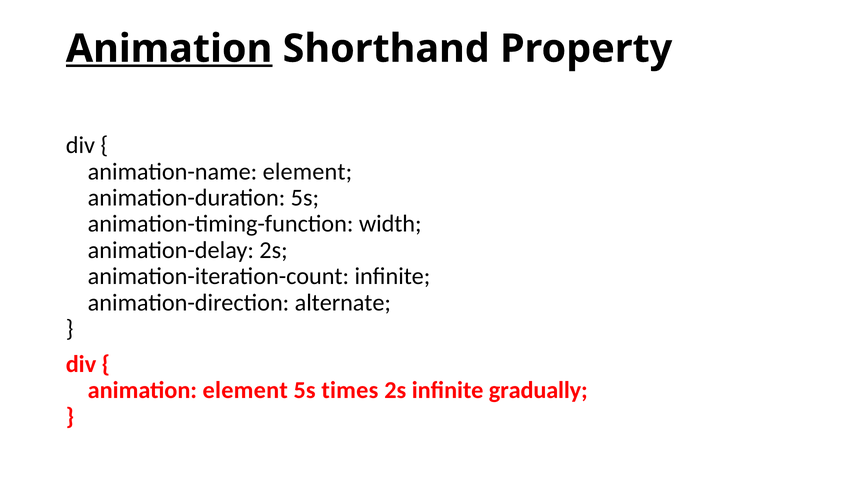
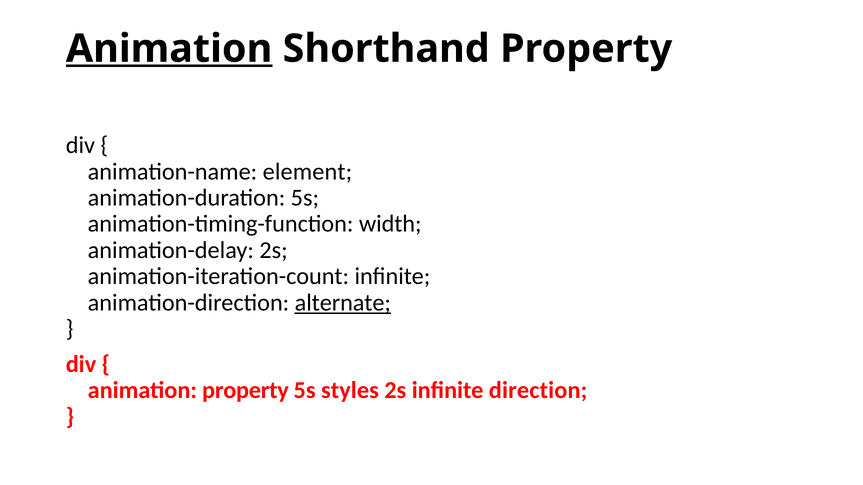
alternate underline: none -> present (343, 303)
animation element: element -> property (245, 391)
times: times -> styles (350, 391)
gradually: gradually -> direction (538, 391)
